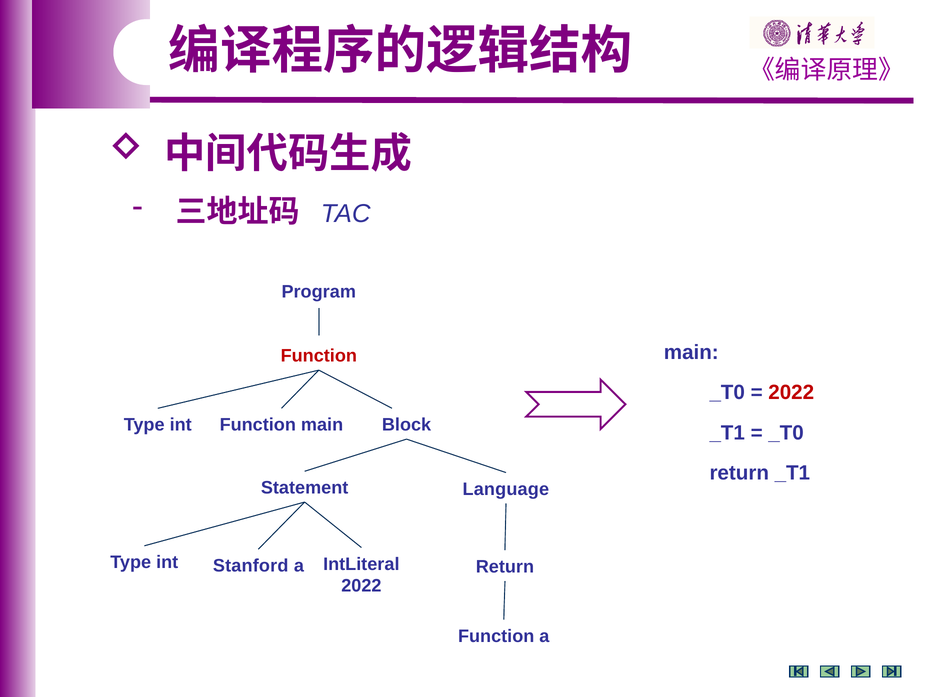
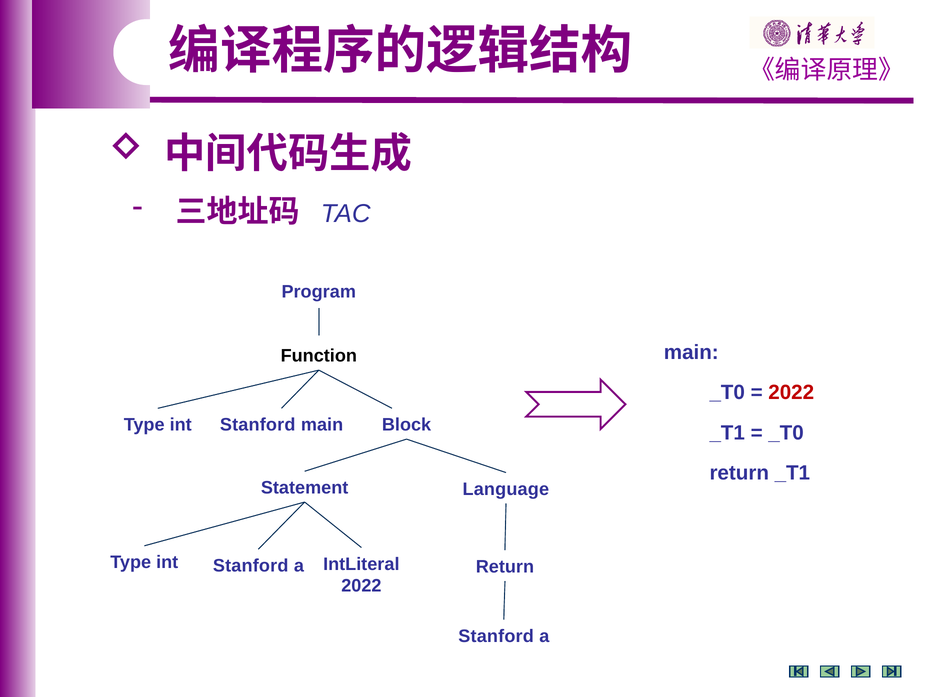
Function colour: red -> black (319, 356)
Function: Function -> Stanford (258, 425)
Function: Function -> Stanford (496, 636)
